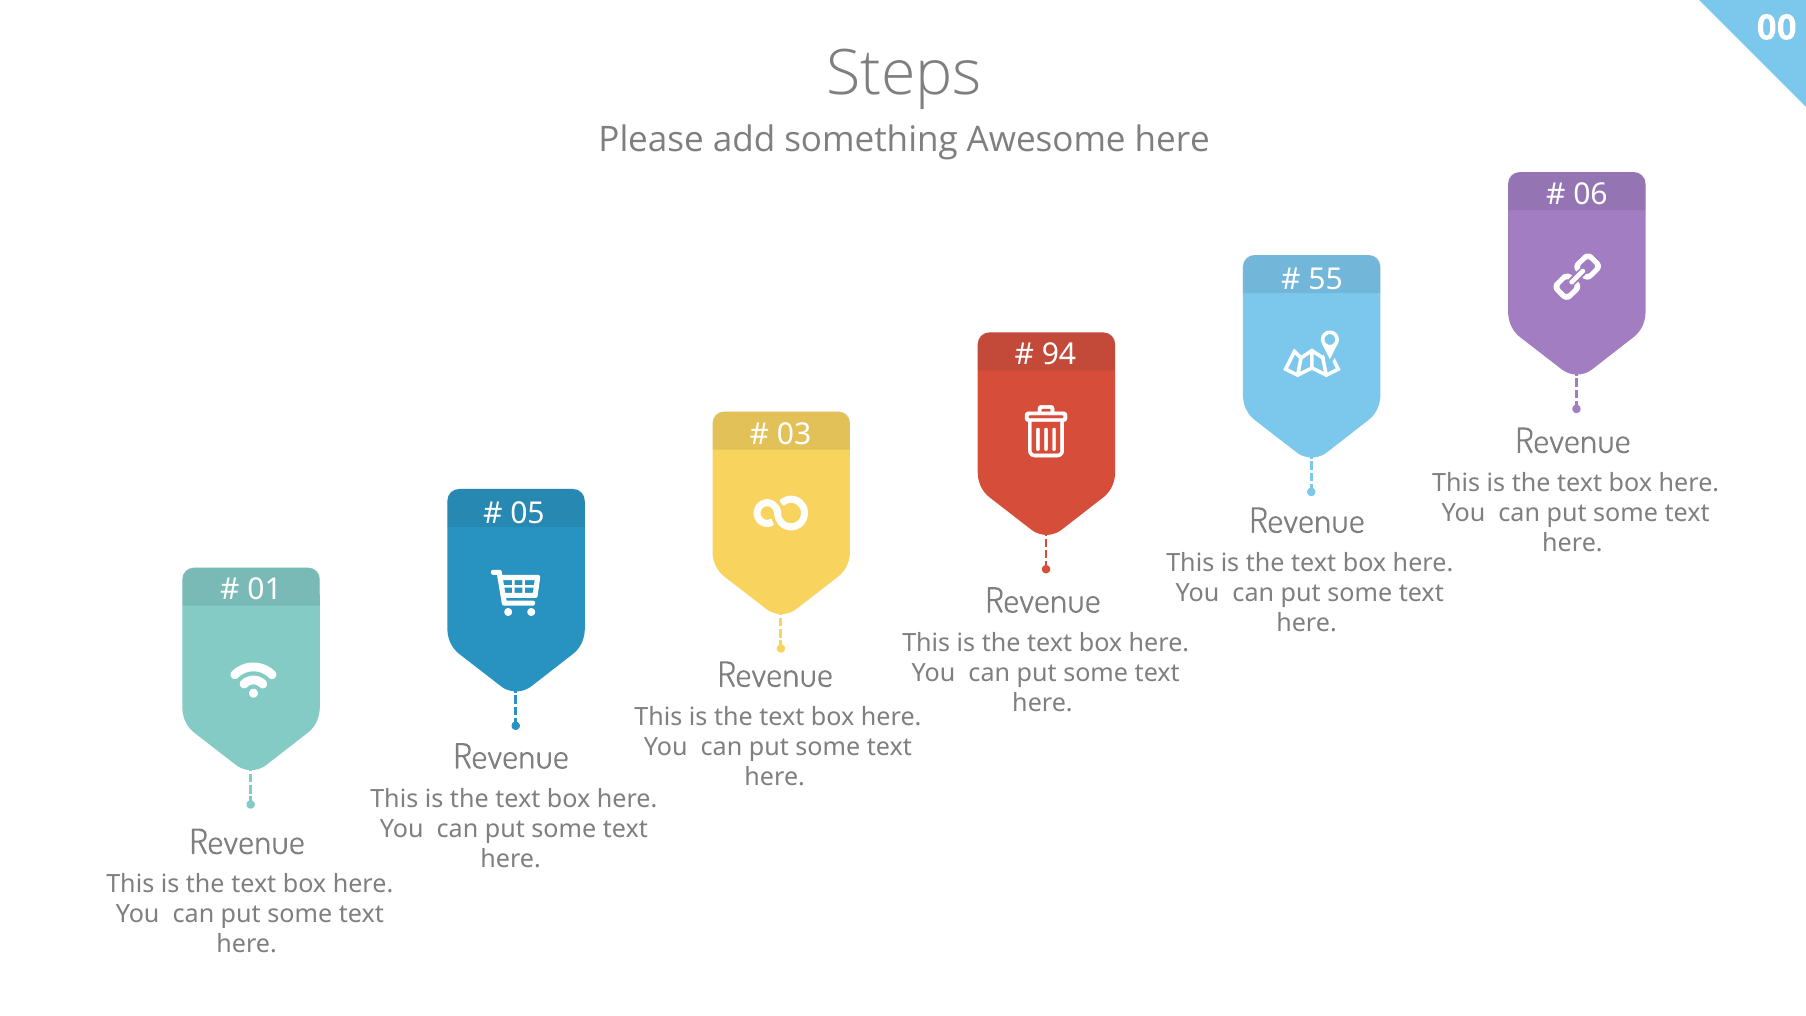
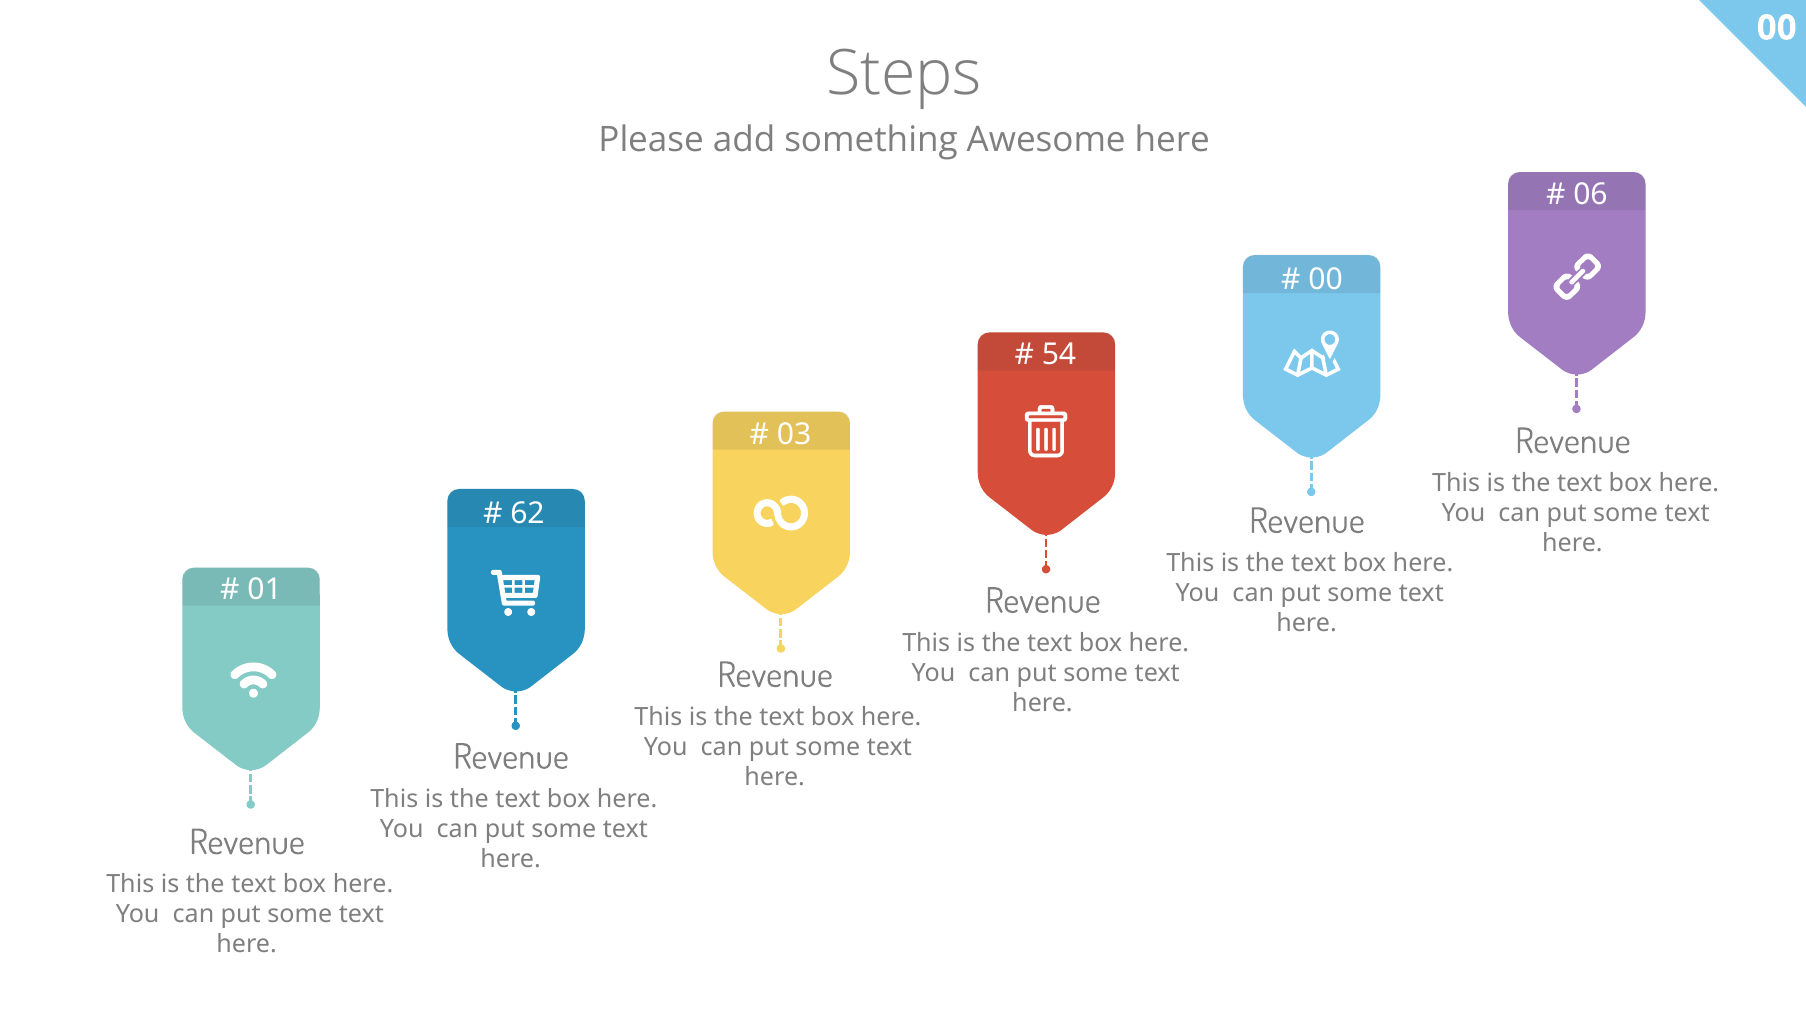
55: 55 -> 00 (1326, 279)
94: 94 -> 54 (1059, 355)
05: 05 -> 62 (527, 514)
